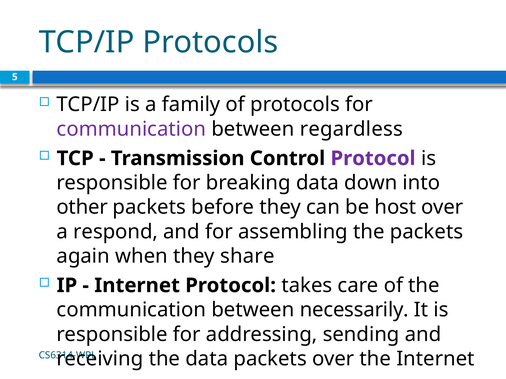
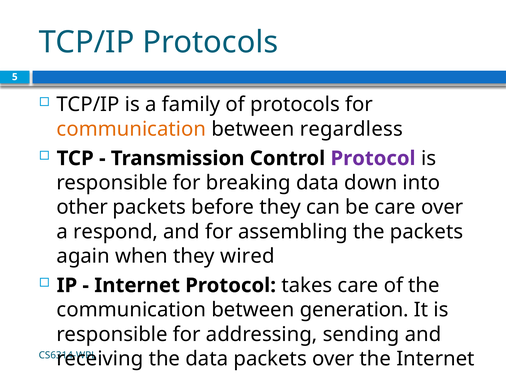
communication colour: purple -> orange (131, 129)
be host: host -> care (395, 208)
share: share -> wired (247, 256)
necessarily: necessarily -> generation (354, 310)
